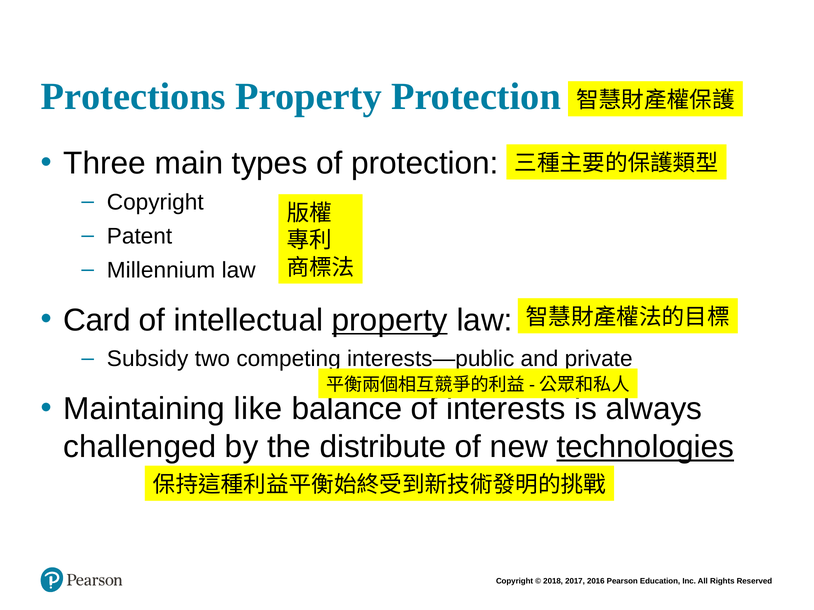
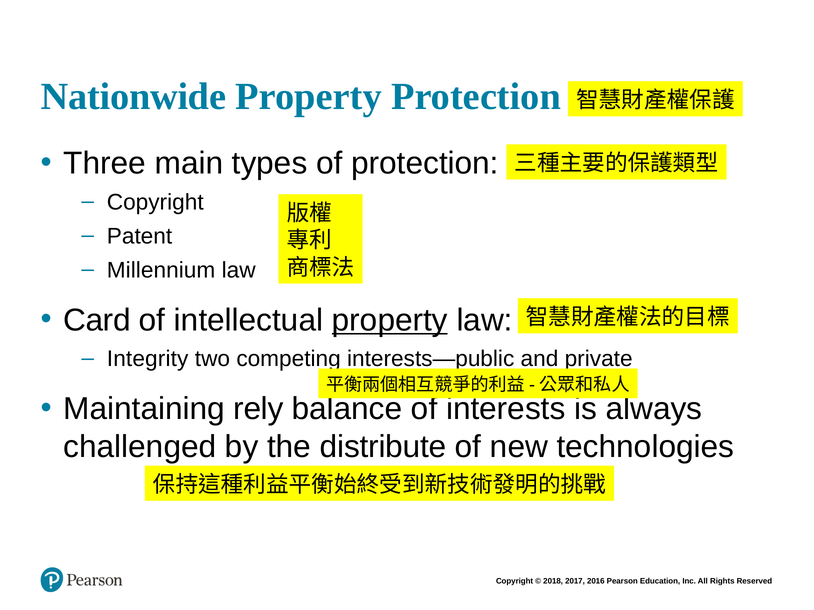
Protections: Protections -> Nationwide (133, 96)
Subsidy: Subsidy -> Integrity (148, 359)
like: like -> rely (258, 409)
technologies underline: present -> none (645, 447)
